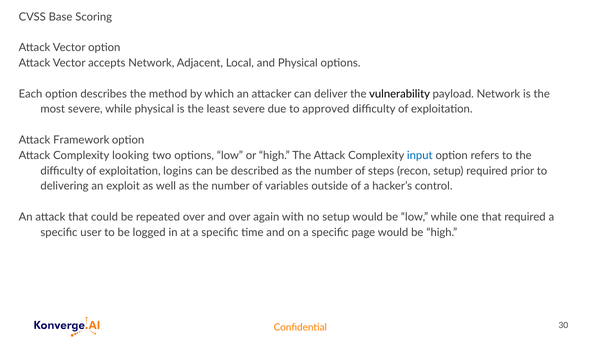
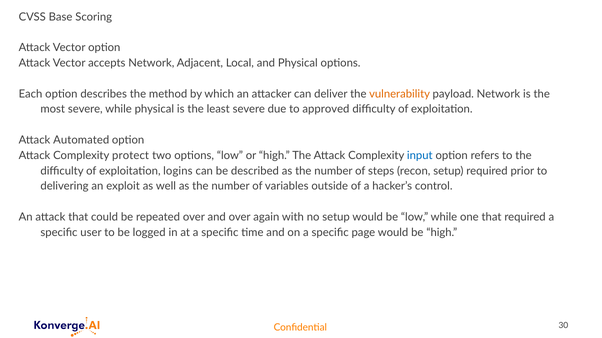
vulnerability colour: black -> orange (400, 94)
Framework: Framework -> Automated (81, 140)
looking: looking -> protect (131, 156)
